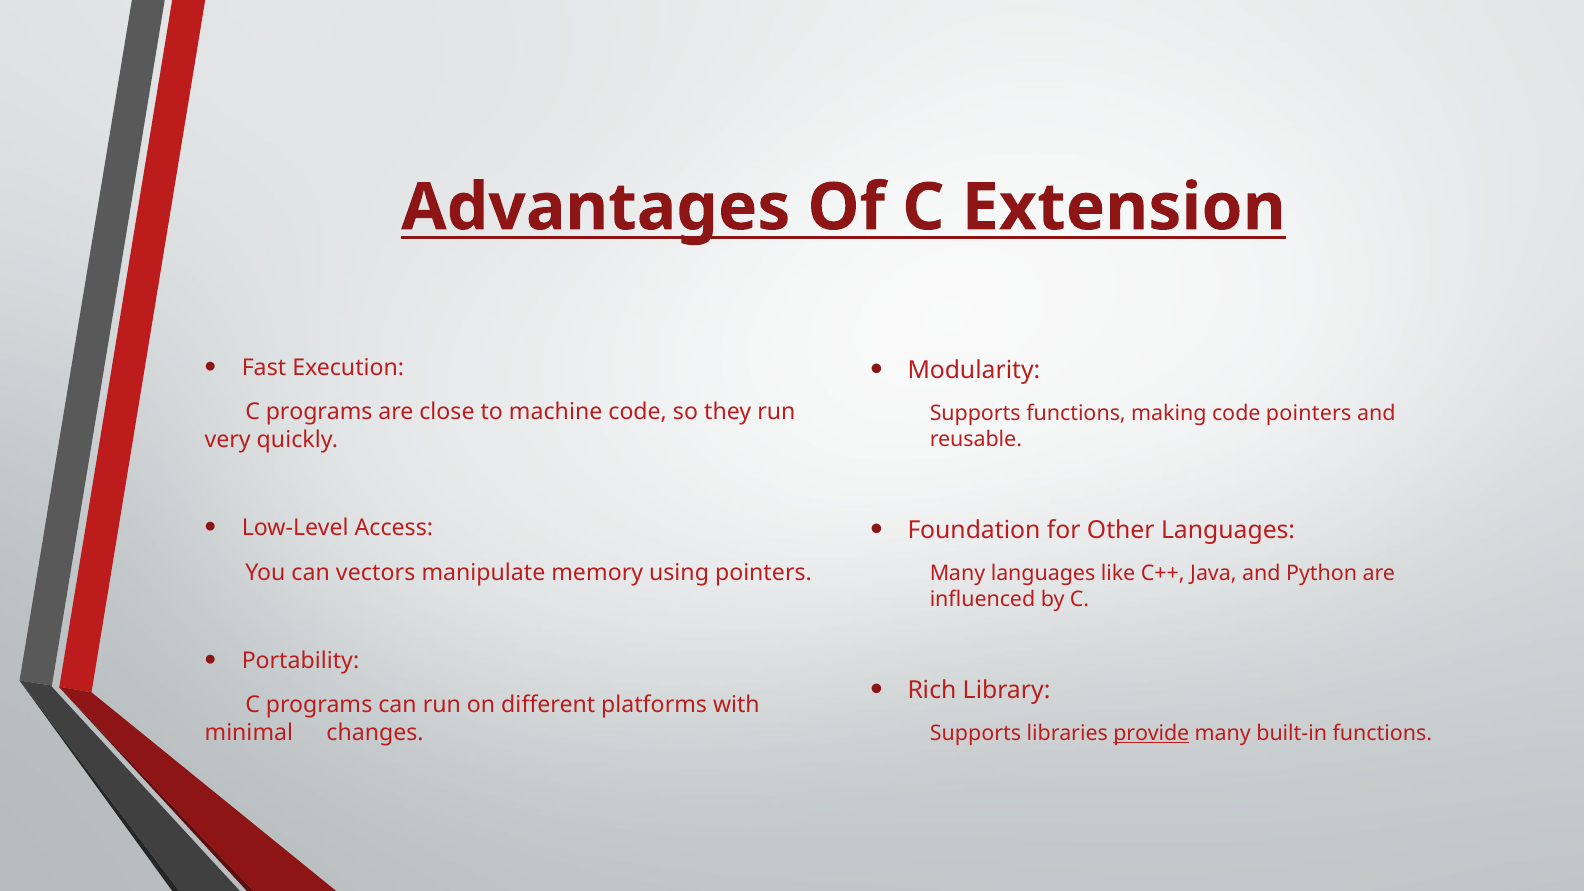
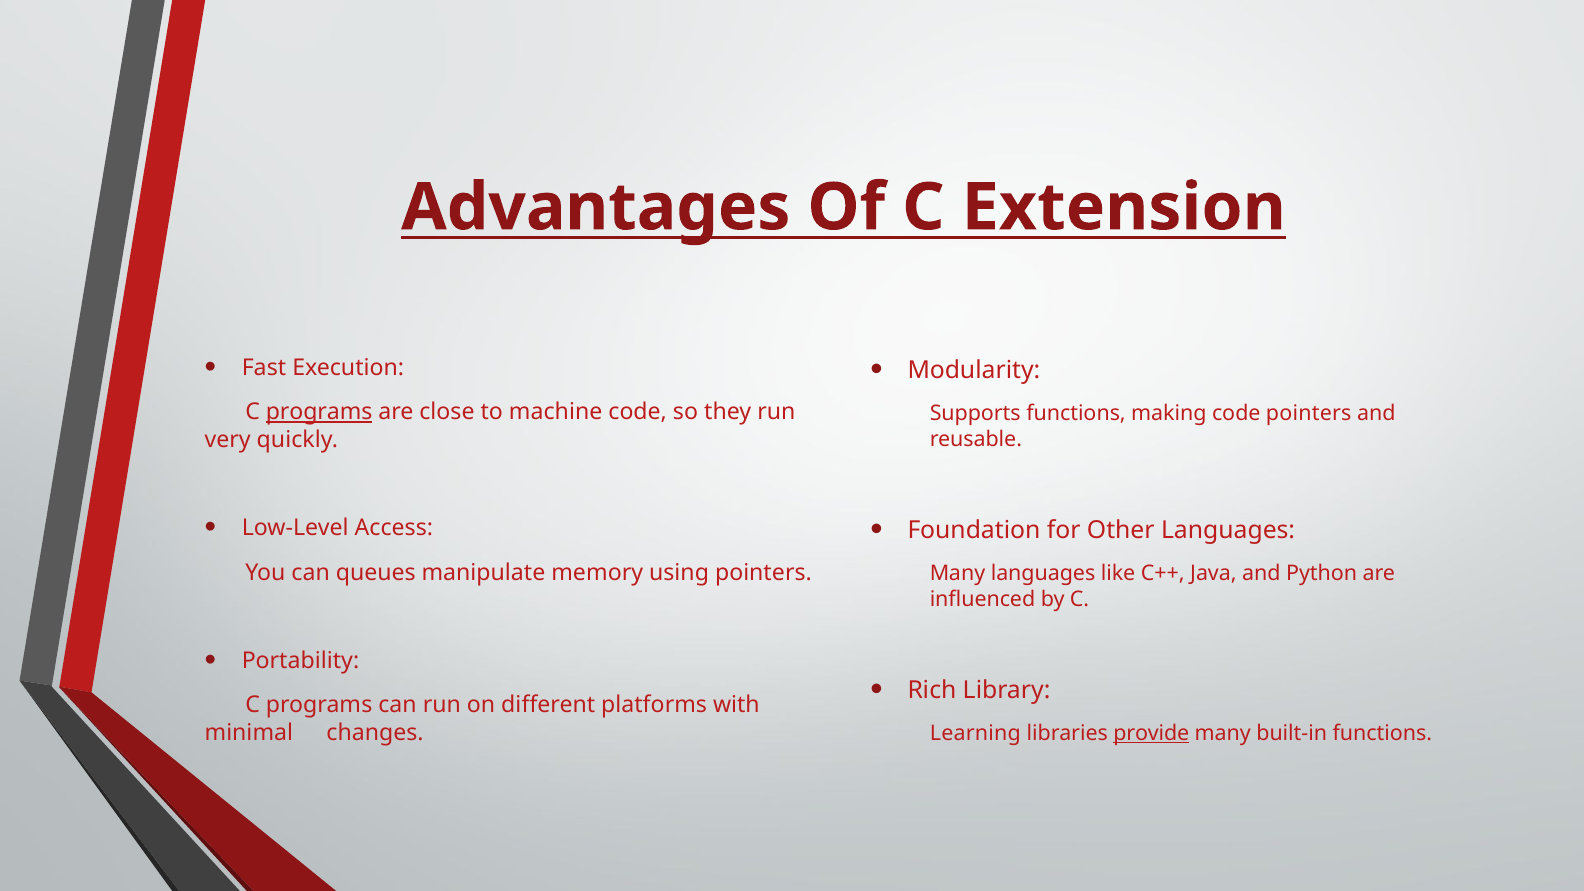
programs underline: none -> present (319, 412)
vectors: vectors -> queues (376, 573)
Supports: Supports -> Learning (975, 733)
